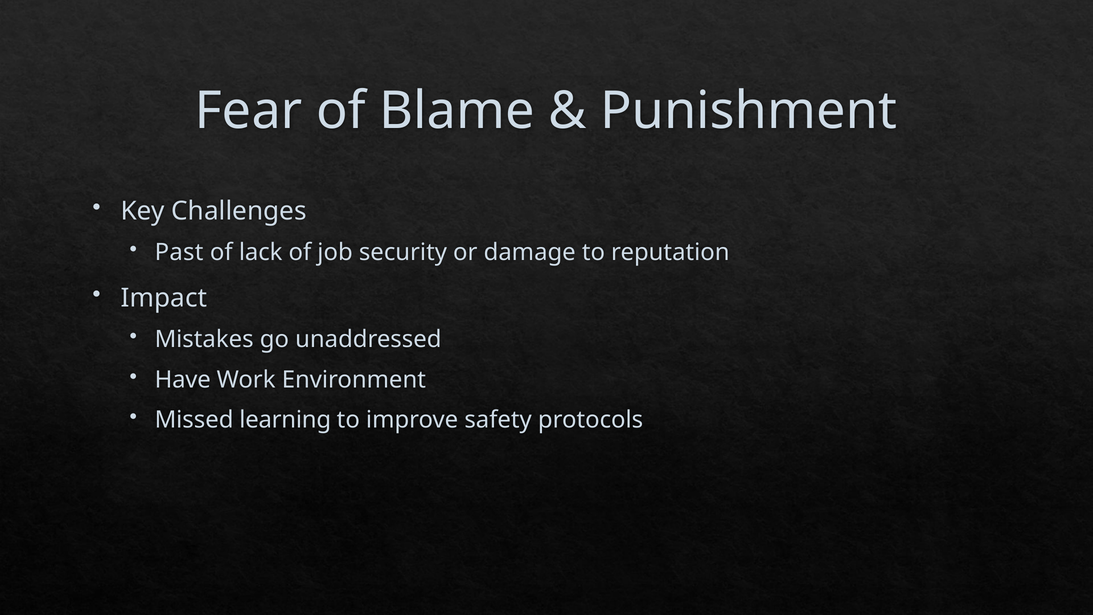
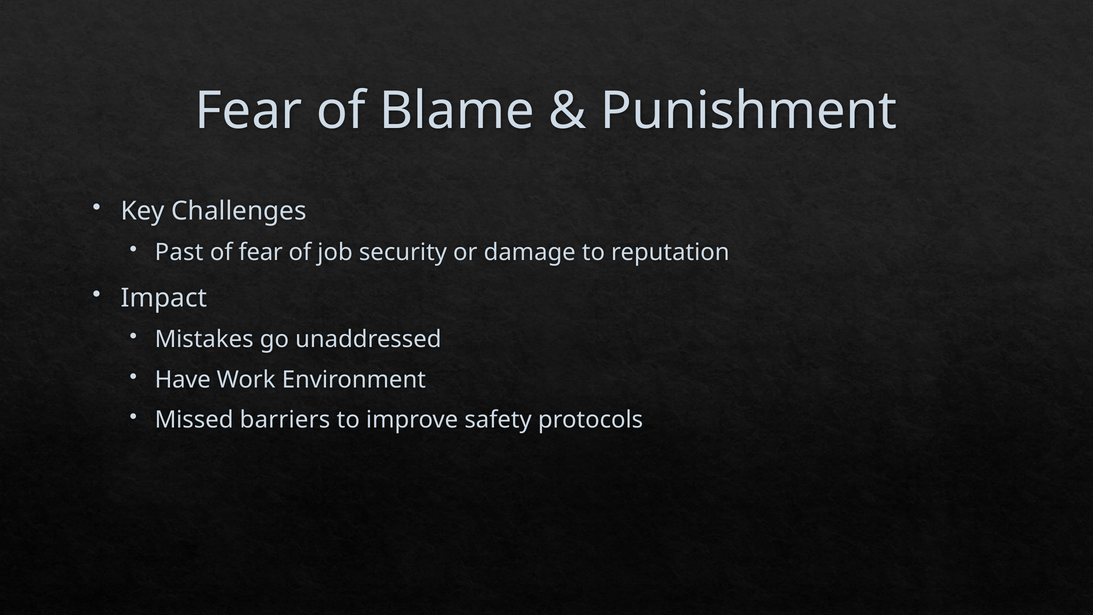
of lack: lack -> fear (261, 252)
learning: learning -> barriers (285, 420)
